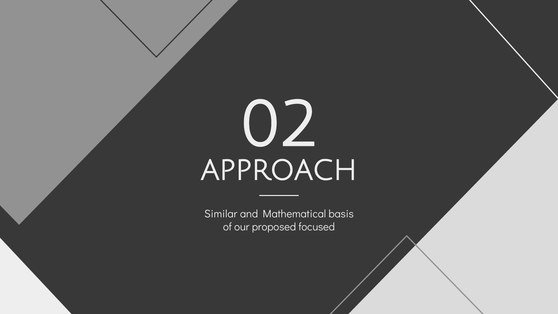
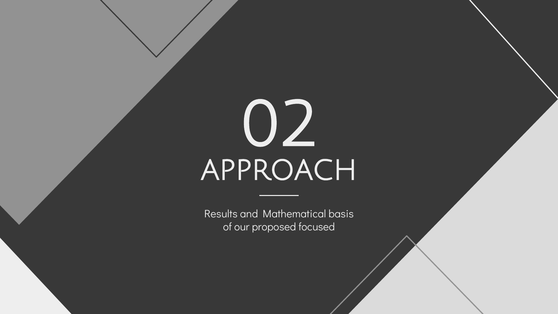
Similar: Similar -> Results (221, 214)
